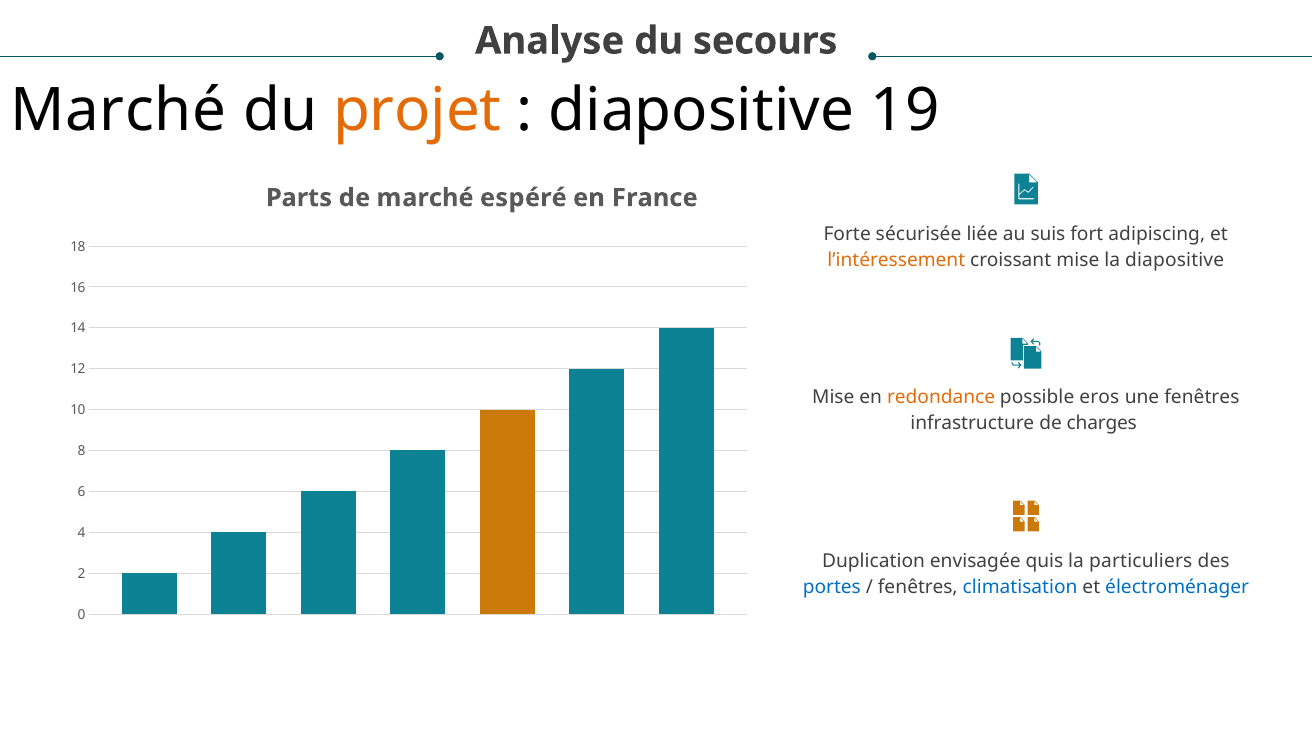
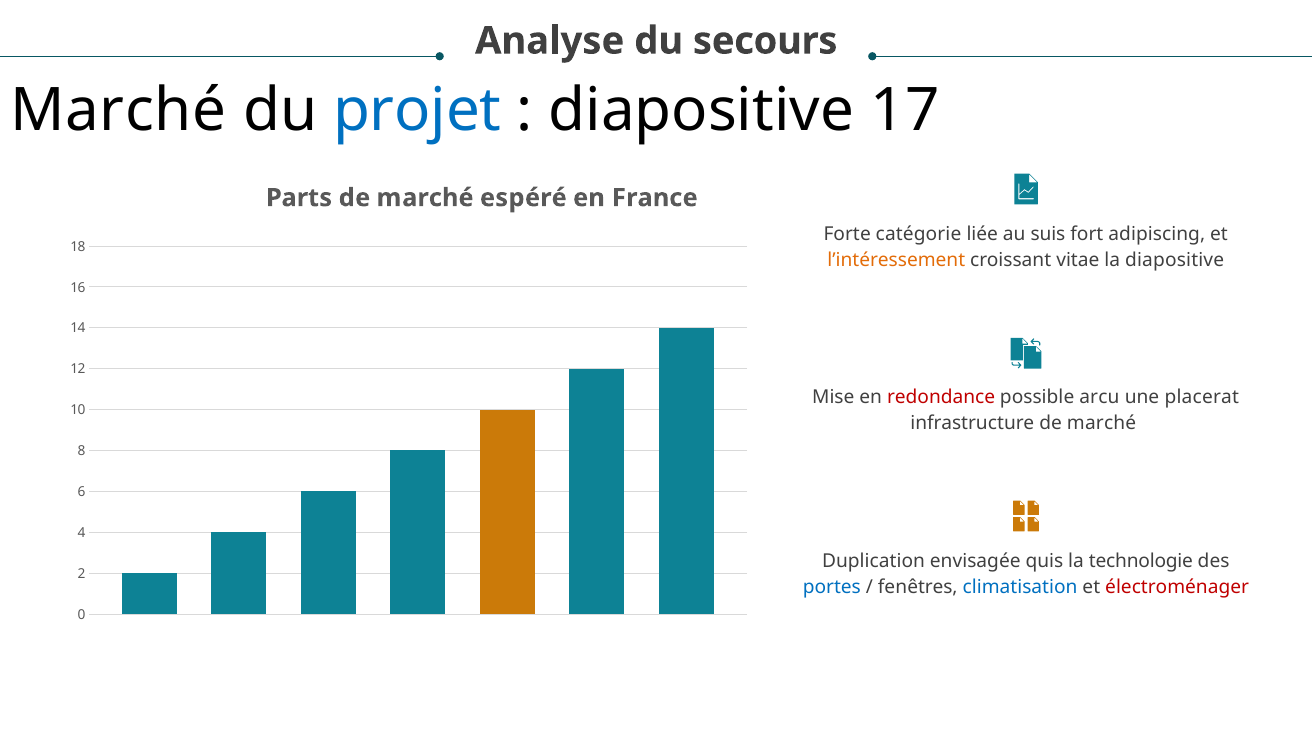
projet colour: orange -> blue (417, 110)
19: 19 -> 17 (905, 110)
sécurisée: sécurisée -> catégorie (919, 234)
croissant mise: mise -> vitae (1078, 260)
redondance colour: orange -> red (941, 397)
eros: eros -> arcu (1099, 397)
une fenêtres: fenêtres -> placerat (1202, 397)
infrastructure de charges: charges -> marché (1102, 423)
particuliers: particuliers -> technologie (1141, 561)
électroménager colour: blue -> red (1177, 587)
